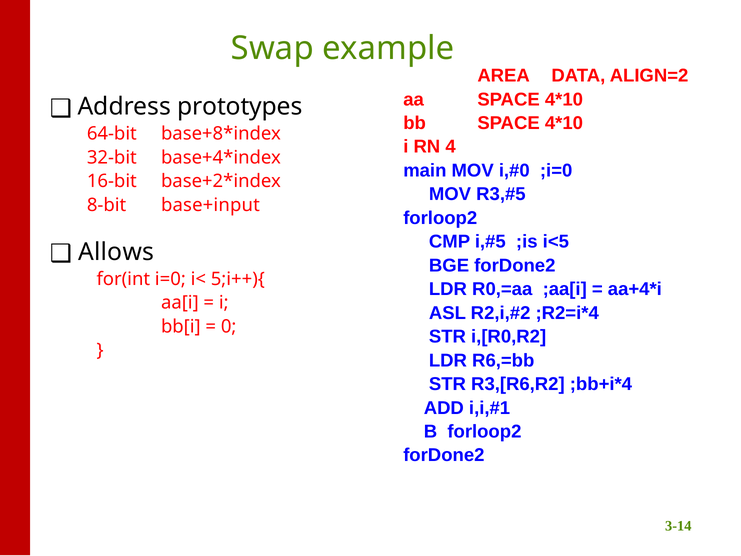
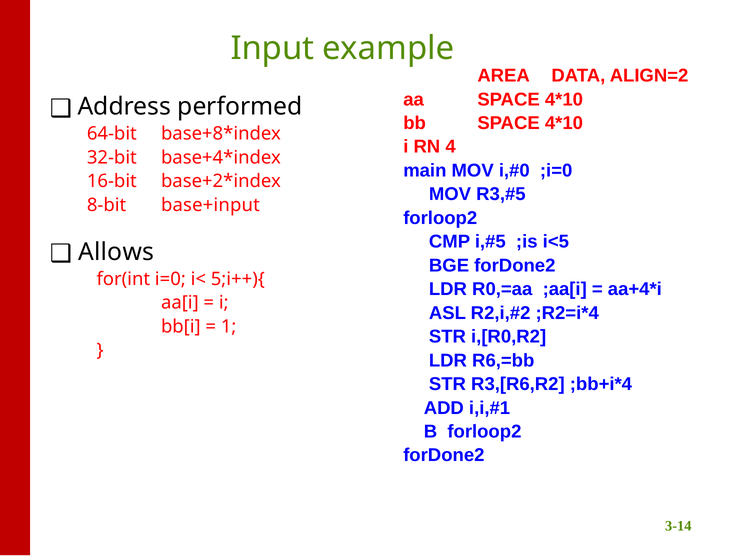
Swap: Swap -> Input (272, 49)
prototypes: prototypes -> performed (240, 107)
0: 0 -> 1 (229, 326)
